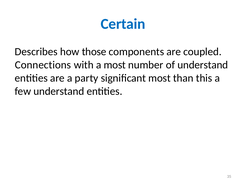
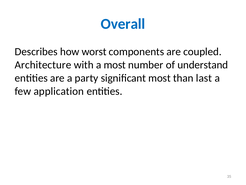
Certain: Certain -> Overall (123, 24)
those: those -> worst (94, 52)
Connections: Connections -> Architecture (43, 65)
this: this -> last (204, 78)
few understand: understand -> application (59, 91)
